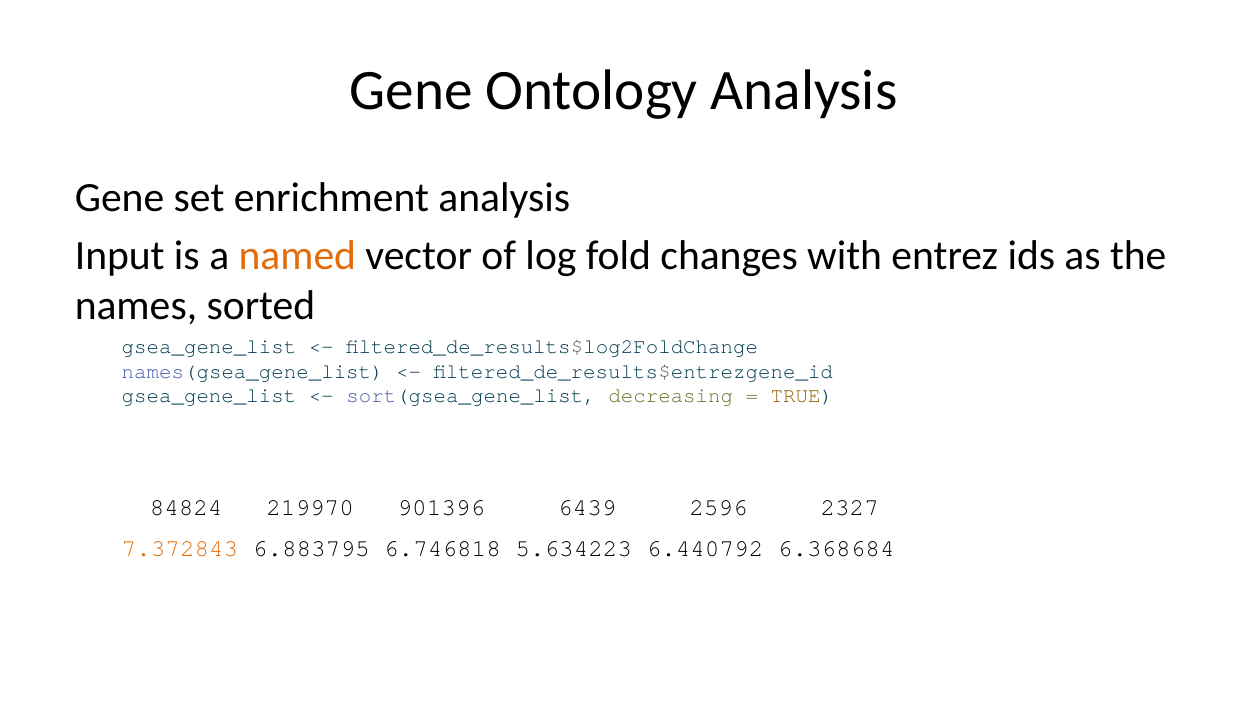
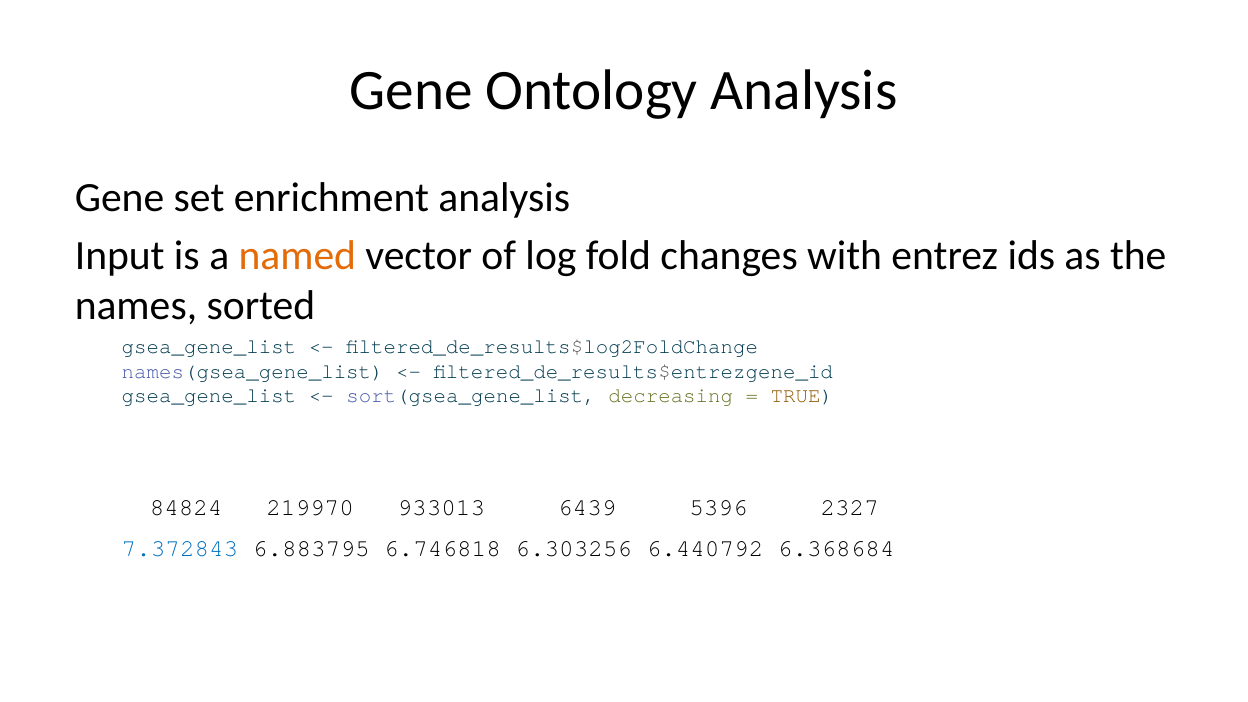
901396: 901396 -> 933013 (441, 507)
2596: 2596 -> 5396 (718, 507)
7.372843 colour: orange -> blue (180, 548)
5.634223: 5.634223 -> 6.303256 (574, 548)
